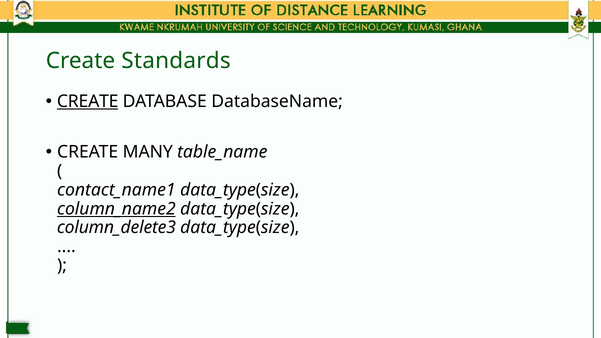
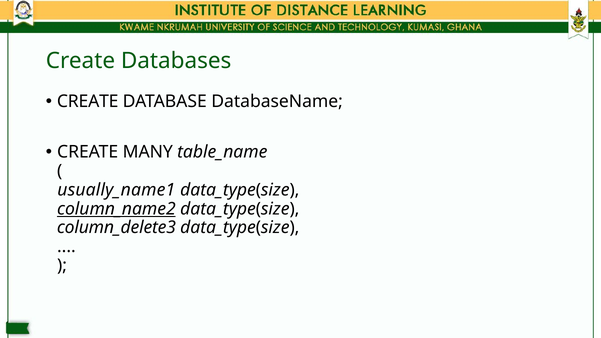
Standards: Standards -> Databases (176, 61)
CREATE underline: present -> none (88, 102)
contact_name1: contact_name1 -> usually_name1 (116, 190)
